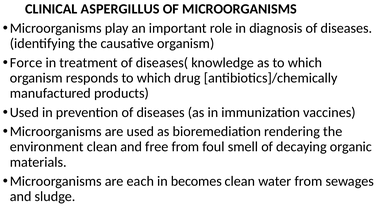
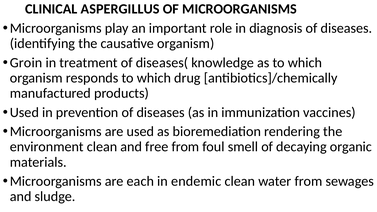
Force: Force -> Groin (26, 63)
becomes: becomes -> endemic (196, 181)
